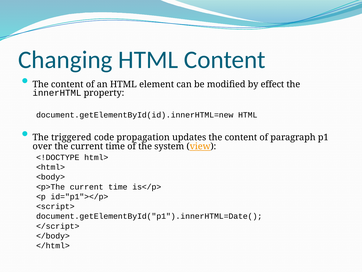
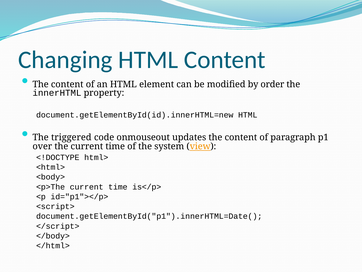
effect: effect -> order (272, 84)
propagation: propagation -> onmouseout (143, 137)
